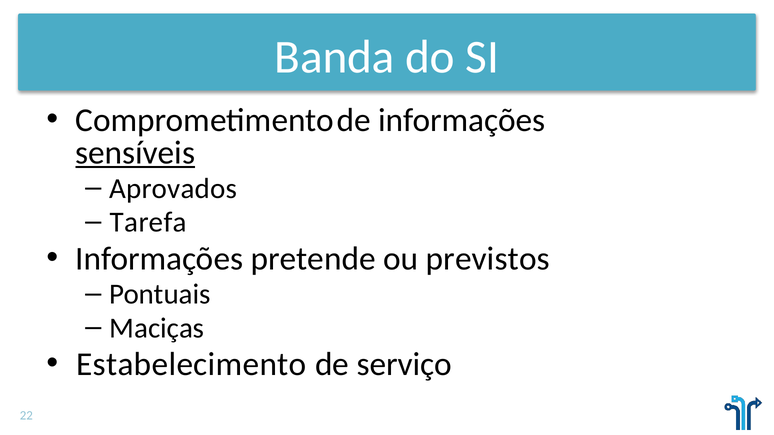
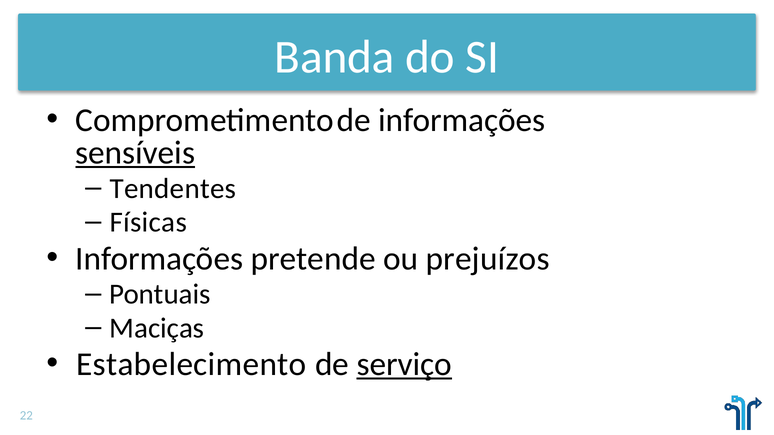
Aprovados: Aprovados -> Tendentes (173, 189)
Tarefa: Tarefa -> Físicas (148, 222)
previstos: previstos -> prejuízos (488, 259)
serviço underline: none -> present (404, 365)
